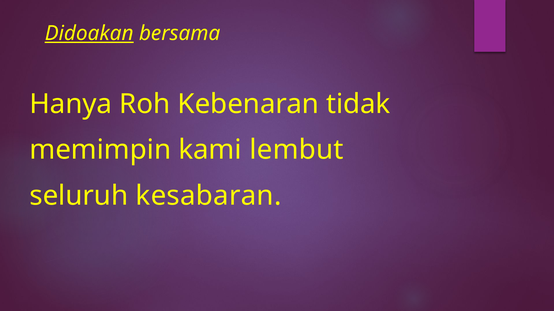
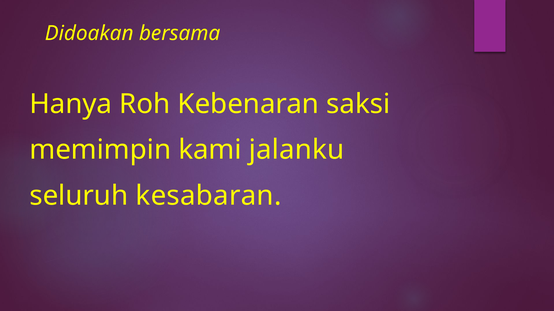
Didoakan underline: present -> none (89, 34)
tidak: tidak -> saksi (358, 104)
lembut: lembut -> jalanku (297, 150)
